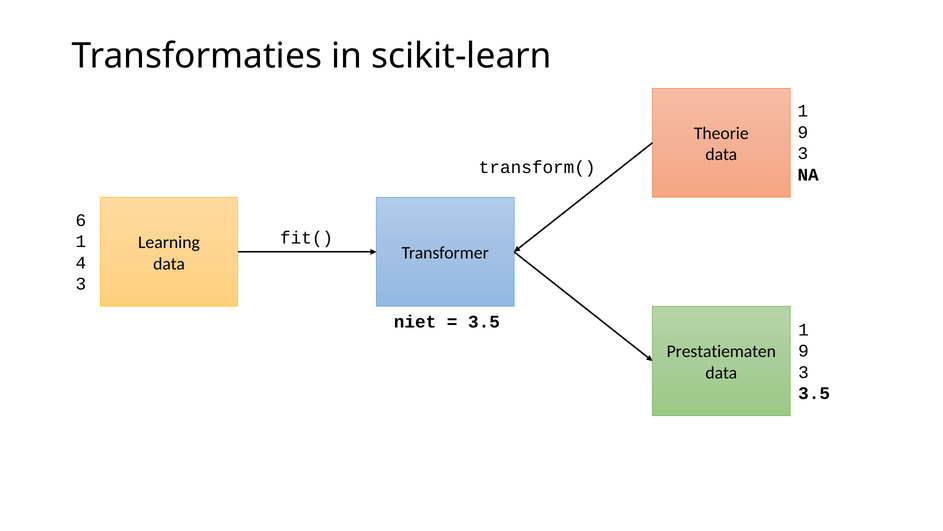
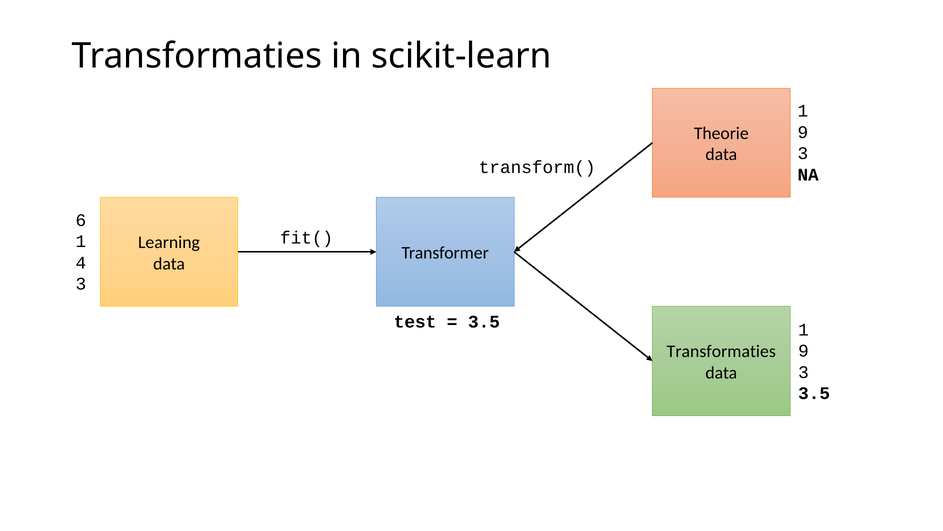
niet: niet -> test (415, 321)
Prestatiematen: Prestatiematen -> Transformaties (721, 351)
